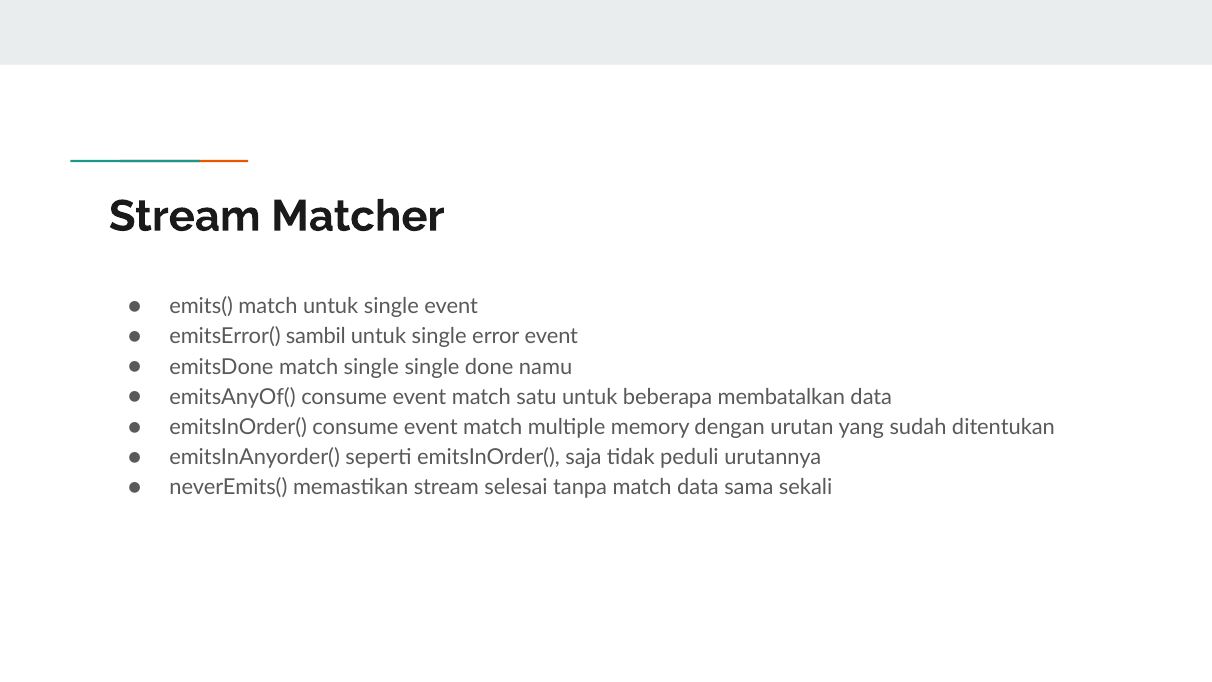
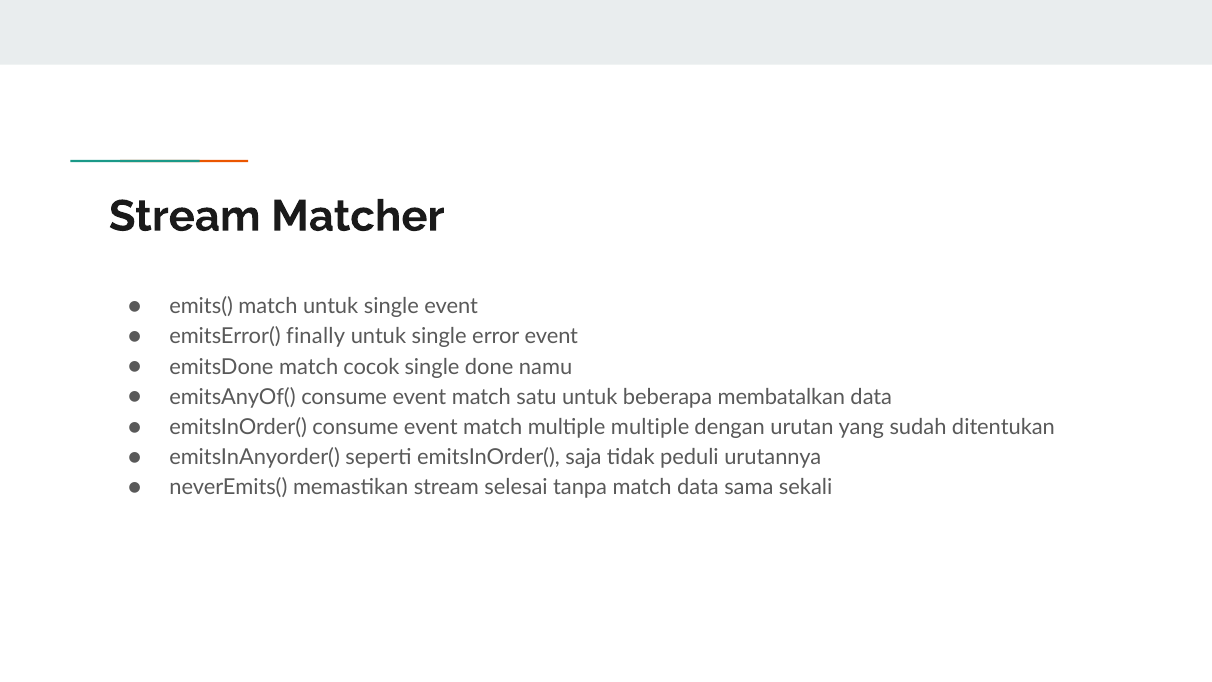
sambil: sambil -> finally (316, 336)
match single: single -> cocok (371, 367)
multiple memory: memory -> multiple (650, 427)
